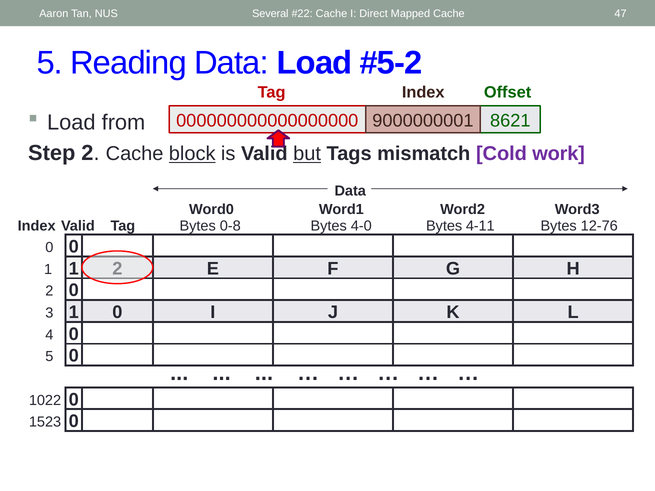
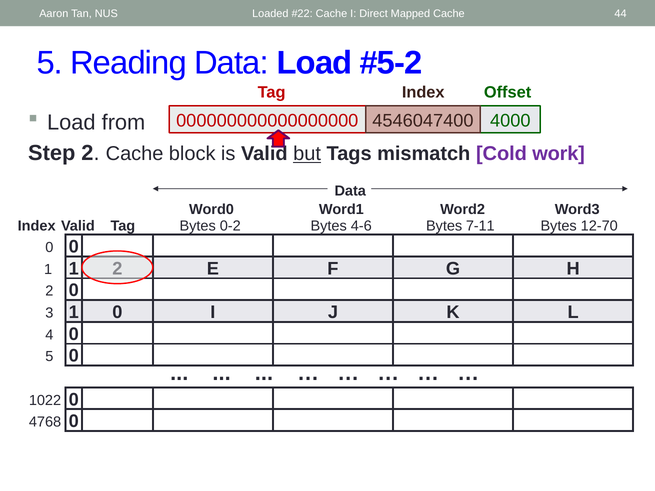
Several: Several -> Loaded (270, 14)
47: 47 -> 44 (621, 14)
9000000001: 9000000001 -> 4546047400 (423, 121)
8621: 8621 -> 4000 (510, 121)
block underline: present -> none (192, 154)
0-8: 0-8 -> 0-2 (230, 226)
4-0: 4-0 -> 4-6 (361, 226)
4-11: 4-11 -> 7-11 (480, 226)
12-76: 12-76 -> 12-70 (599, 226)
1523: 1523 -> 4768 (45, 422)
